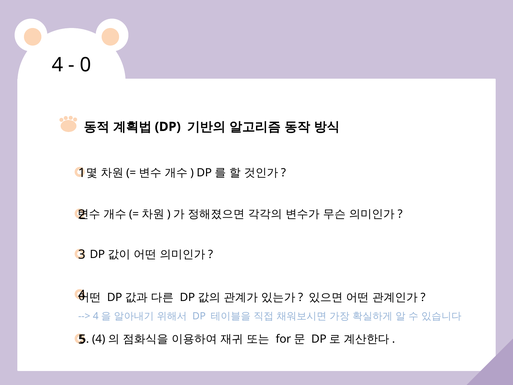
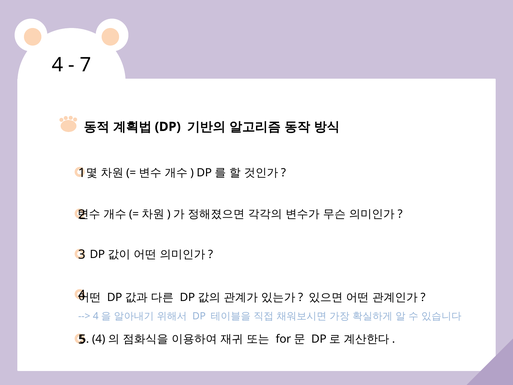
0: 0 -> 7 (86, 65)
